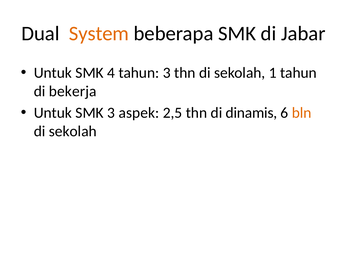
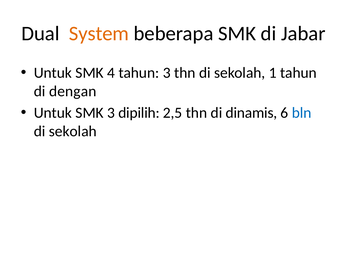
bekerja: bekerja -> dengan (73, 91)
aspek: aspek -> dipilih (139, 113)
bln colour: orange -> blue (302, 113)
